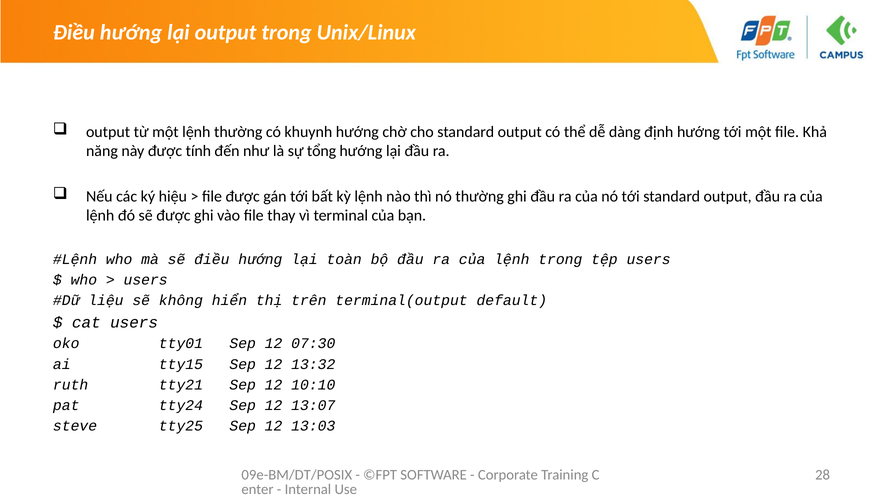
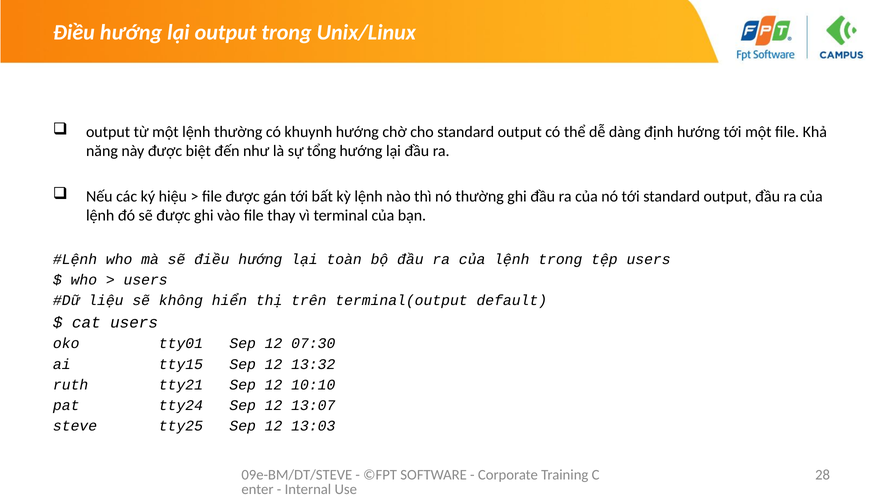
tính: tính -> biệt (198, 151)
09e-BM/DT/POSIX: 09e-BM/DT/POSIX -> 09e-BM/DT/STEVE (297, 474)
